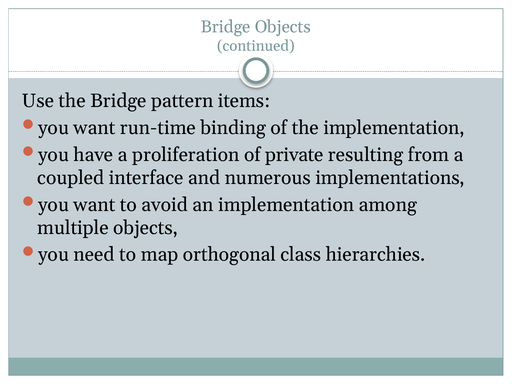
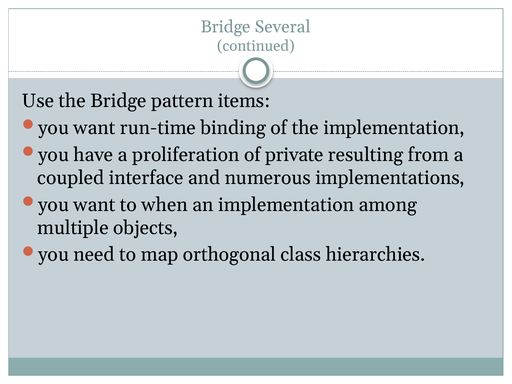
Bridge Objects: Objects -> Several (283, 27)
avoid: avoid -> when (165, 205)
